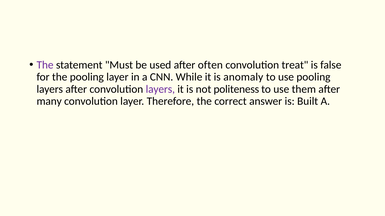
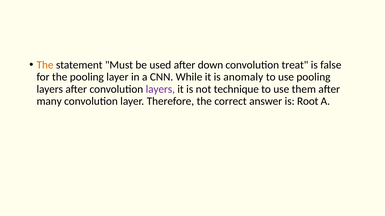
The colour: purple -> orange (45, 65)
often: often -> down (210, 65)
politeness: politeness -> technique (236, 89)
Built: Built -> Root (308, 101)
